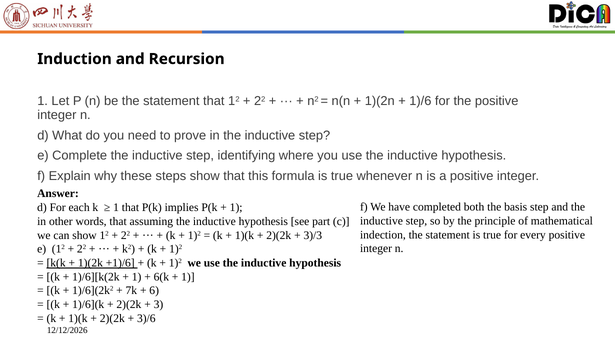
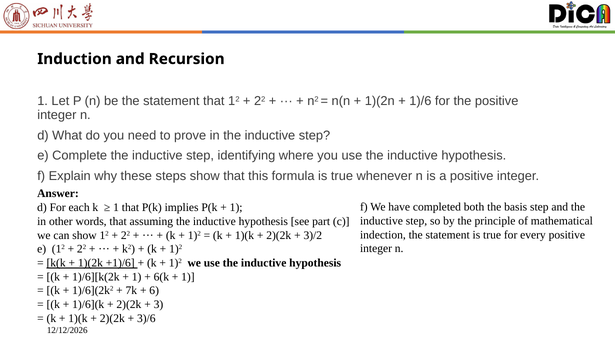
3)/3: 3)/3 -> 3)/2 (313, 235)
